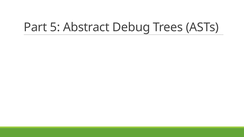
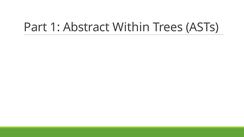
5: 5 -> 1 (55, 27)
Debug: Debug -> Within (131, 27)
